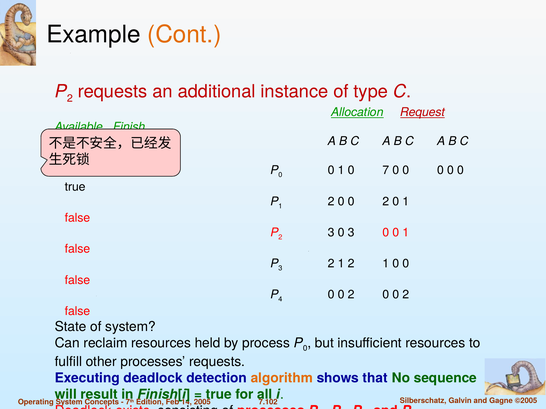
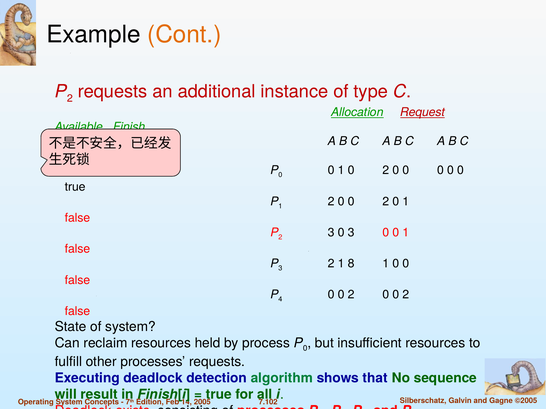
1 0 7: 7 -> 2 (386, 171)
2 1 2: 2 -> 8 (351, 264)
algorithm colour: orange -> green (282, 378)
